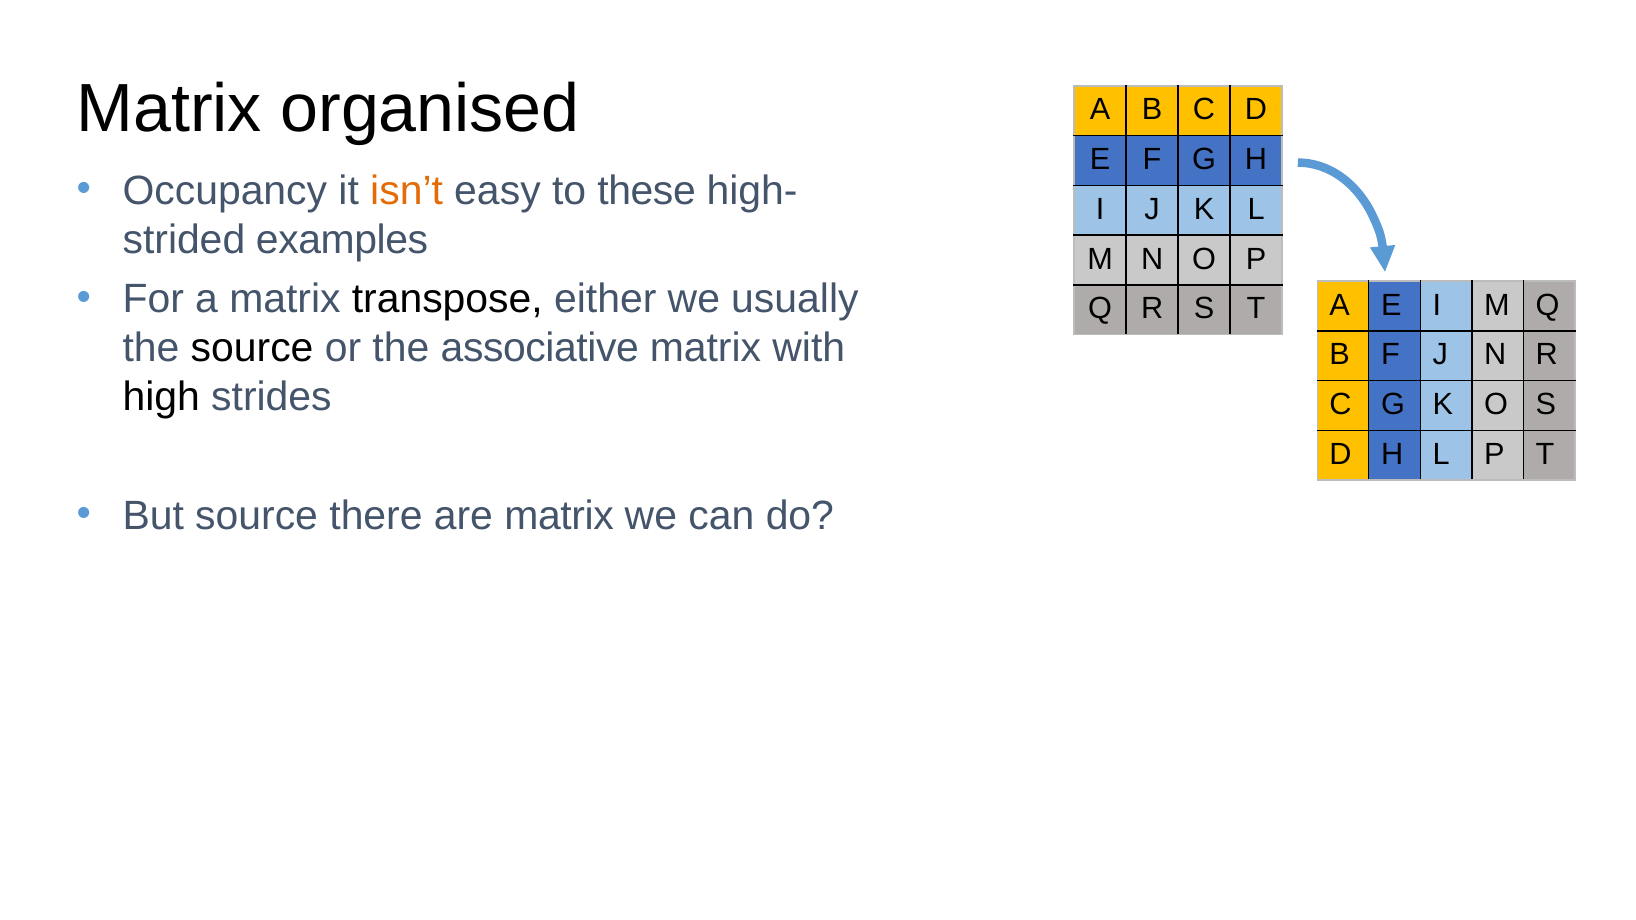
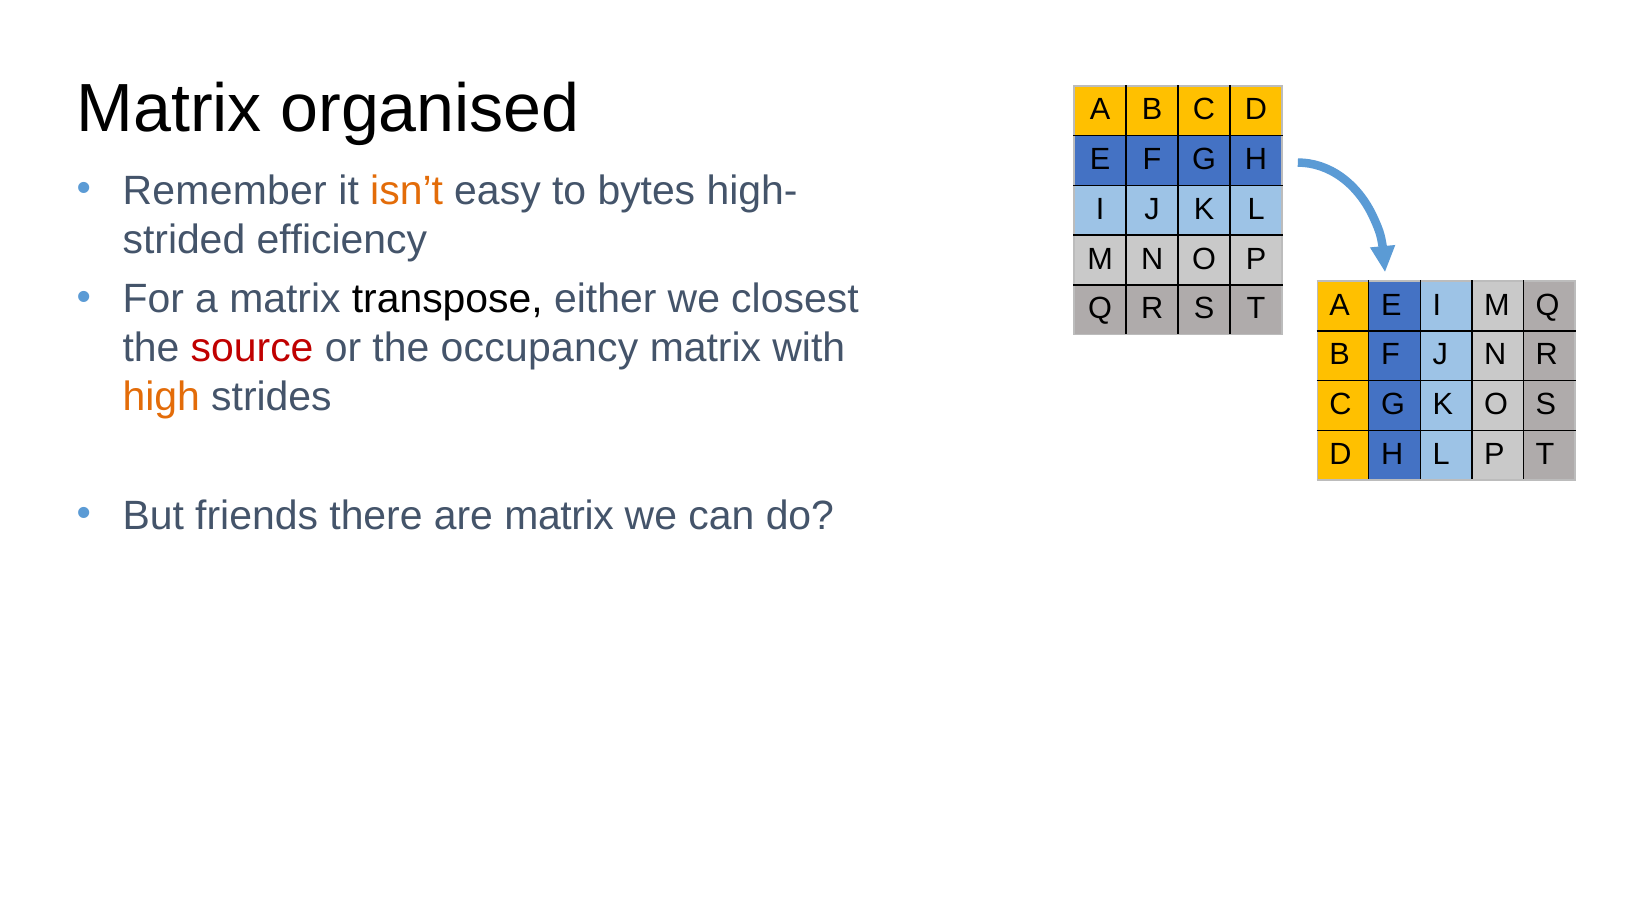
Occupancy: Occupancy -> Remember (225, 191)
these: these -> bytes (646, 191)
examples: examples -> efficiency (342, 240)
usually: usually -> closest (795, 299)
source colour: black -> red (252, 348)
associative: associative -> occupancy (539, 348)
high colour: black -> orange (161, 397)
But source: source -> friends (257, 516)
